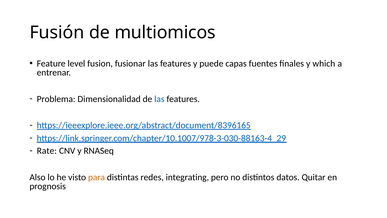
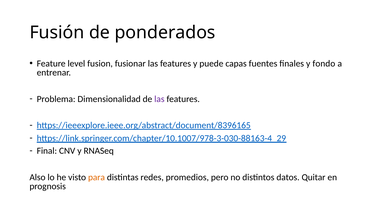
multiomicos: multiomicos -> ponderados (165, 33)
which: which -> fondo (324, 64)
las colour: blue -> purple (159, 99)
Rate: Rate -> Final (47, 151)
integrating: integrating -> promedios (187, 177)
